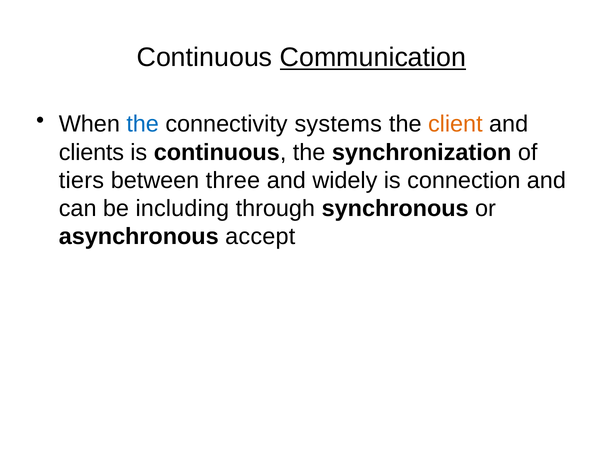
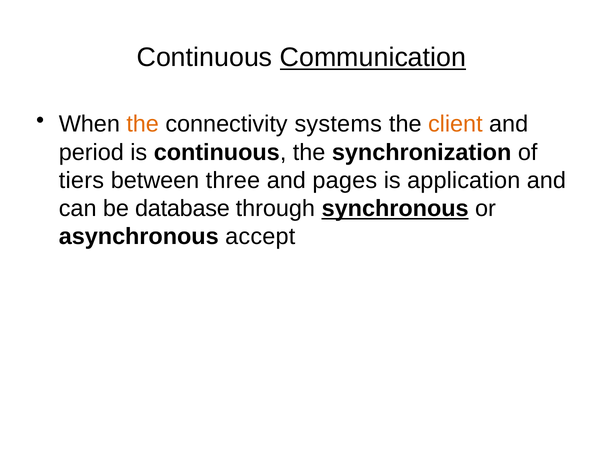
the colour: blue -> orange (143, 124)
clients: clients -> period (91, 152)
widely: widely -> pages (345, 181)
connection: connection -> application (464, 181)
including: including -> database (182, 209)
synchronous underline: none -> present (395, 209)
